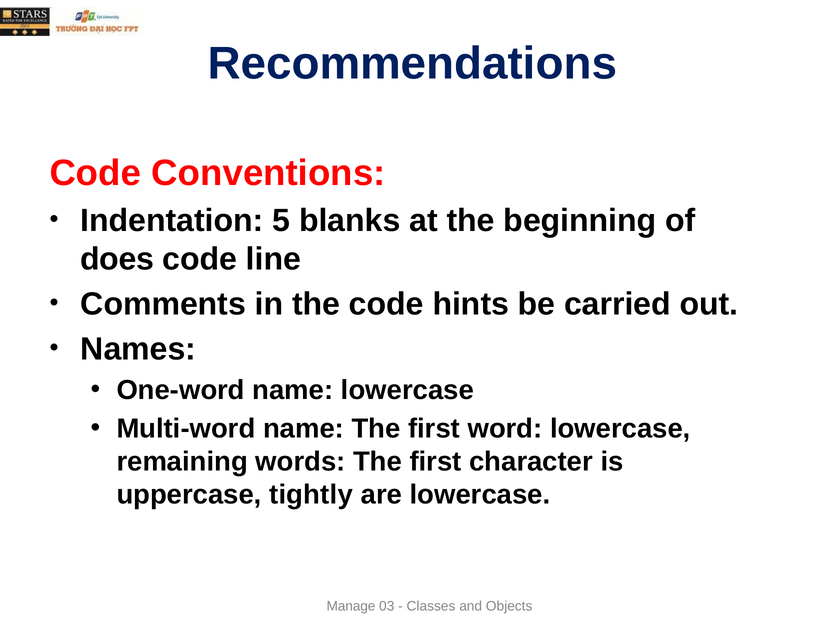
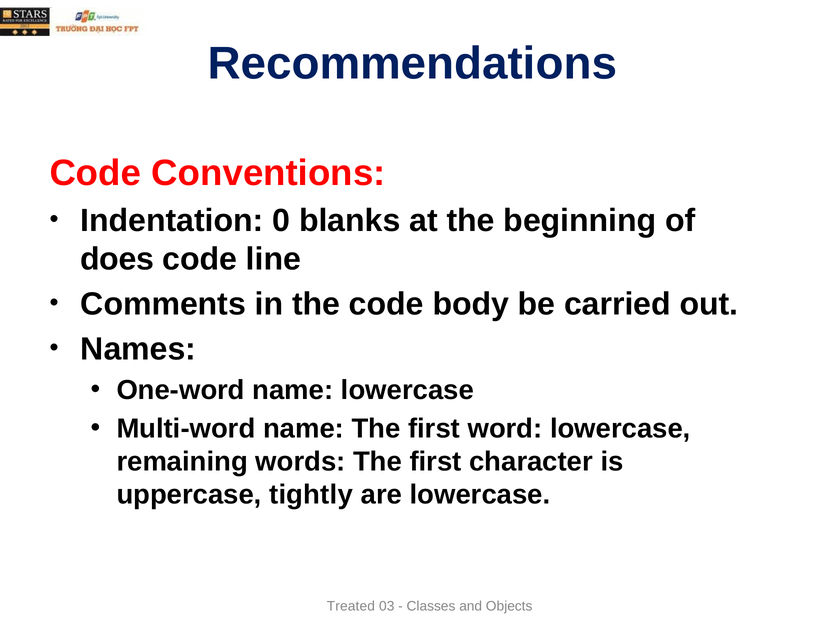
5: 5 -> 0 (281, 220)
hints: hints -> body (471, 304)
Manage: Manage -> Treated (351, 606)
